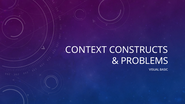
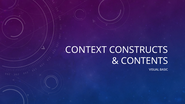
PROBLEMS: PROBLEMS -> CONTENTS (144, 61)
